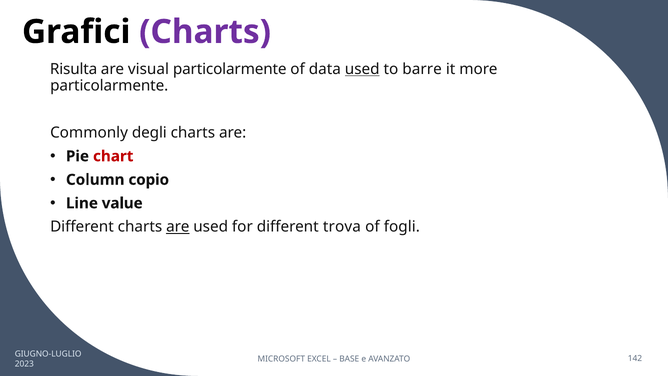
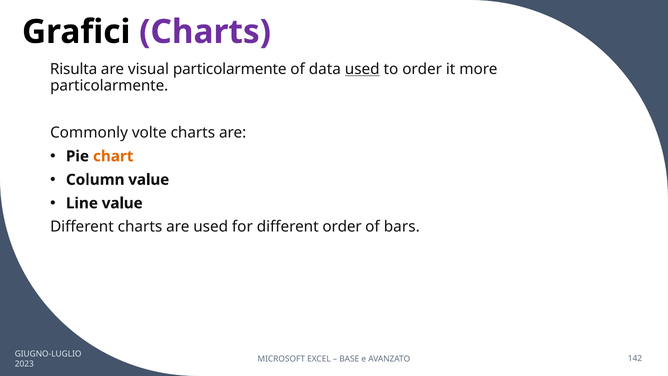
to barre: barre -> order (422, 69)
degli: degli -> volte (149, 133)
chart colour: red -> orange (113, 156)
Column copio: copio -> value (149, 180)
are underline: present -> none (178, 227)
different trova: trova -> order (342, 227)
fogli: fogli -> bars (402, 227)
